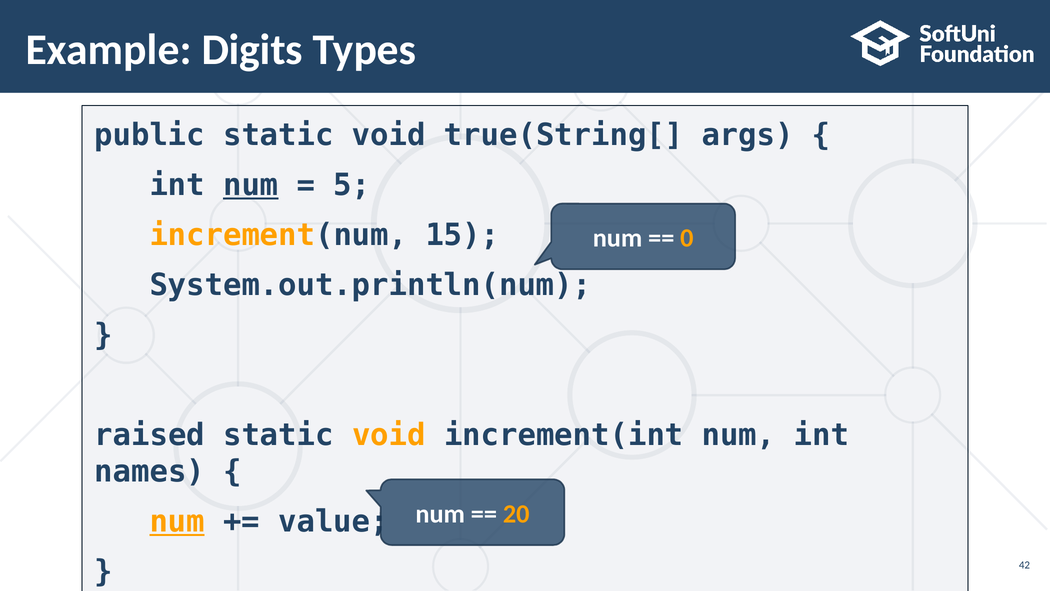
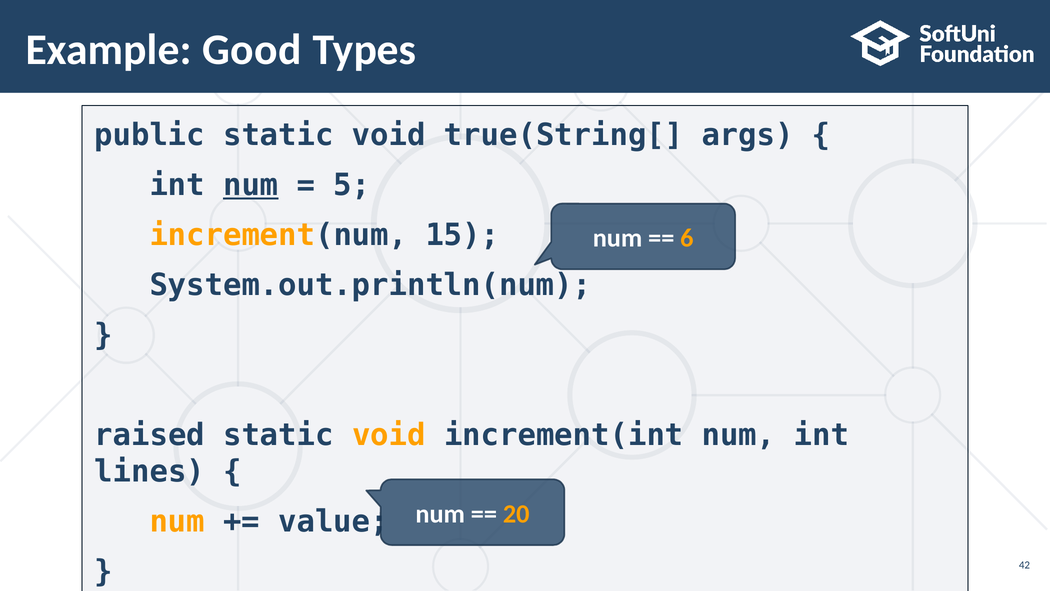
Digits: Digits -> Good (252, 50)
0: 0 -> 6 (687, 238)
names: names -> lines (150, 472)
num underline: present -> none (177, 522)
